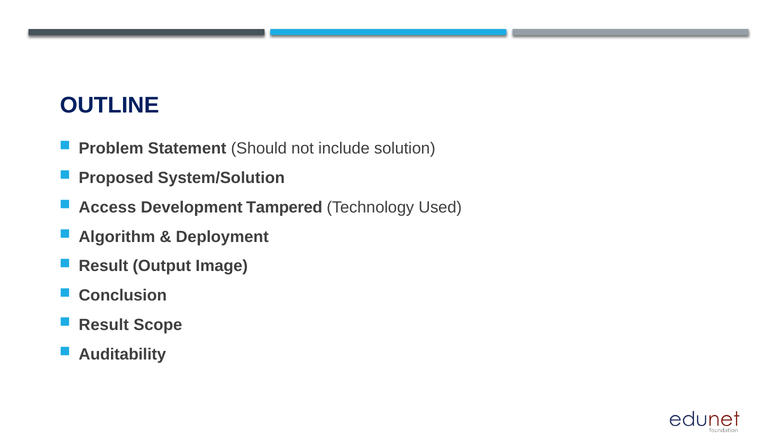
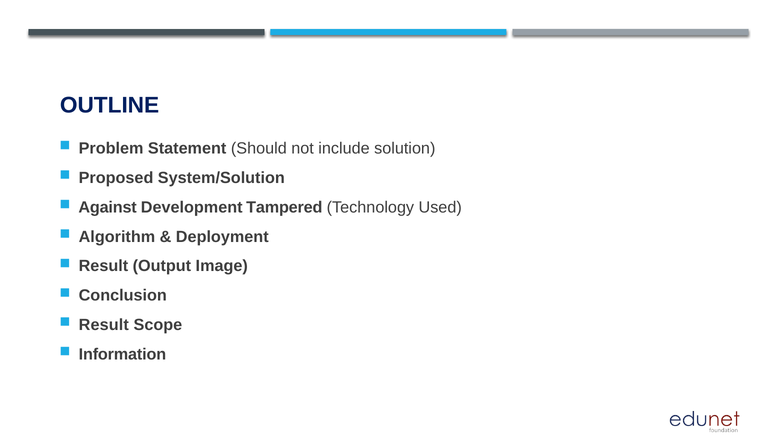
Access: Access -> Against (108, 207)
Auditability: Auditability -> Information (122, 355)
